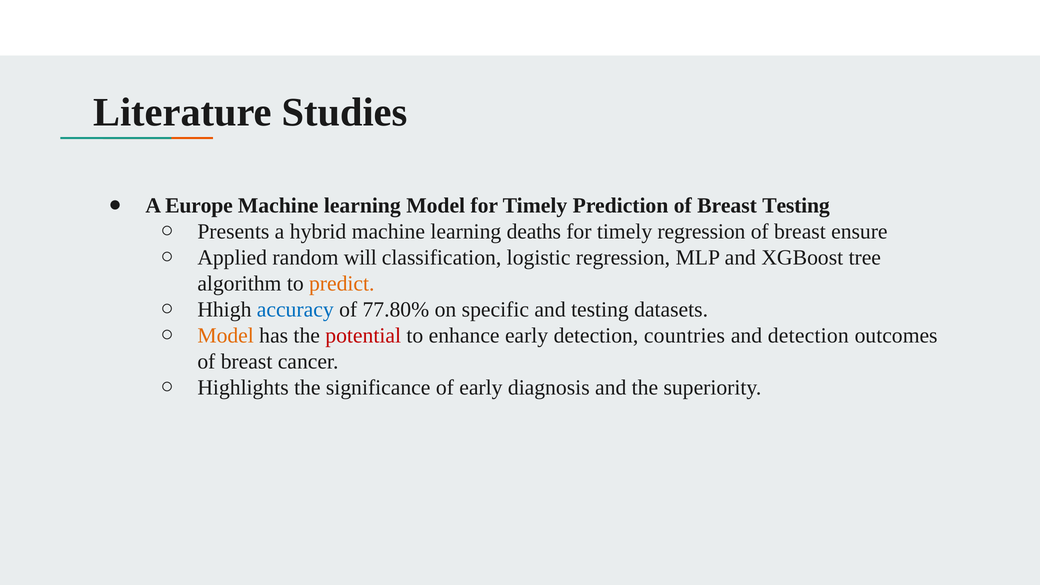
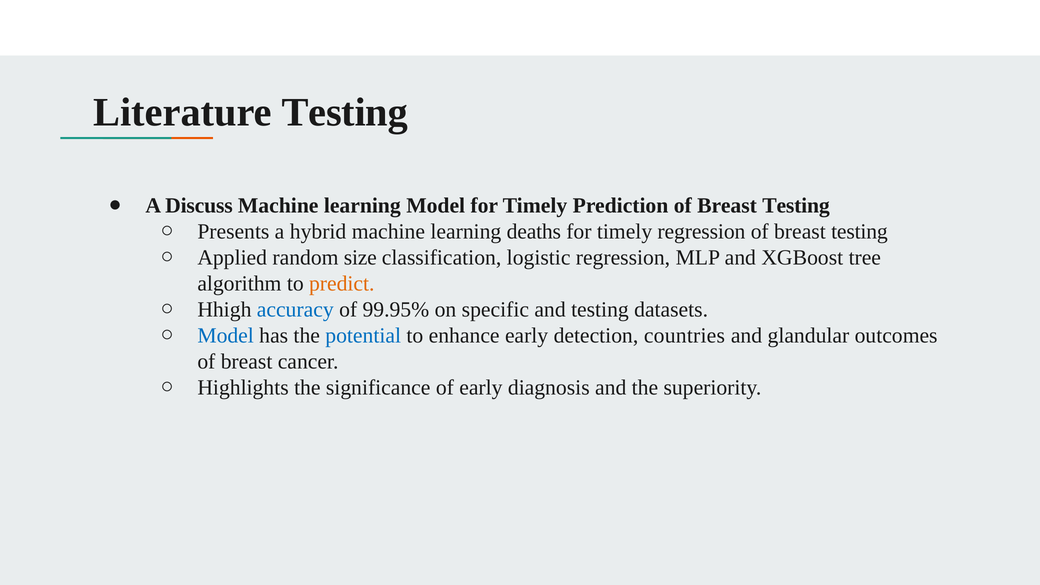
Literature Studies: Studies -> Testing (345, 113)
Europe: Europe -> Discuss (199, 206)
ensure: ensure -> testing (859, 232)
will: will -> size (360, 258)
77.80%: 77.80% -> 99.95% (396, 310)
Model colour: orange -> blue (226, 336)
potential colour: red -> blue (363, 336)
and detection: detection -> glandular (808, 336)
